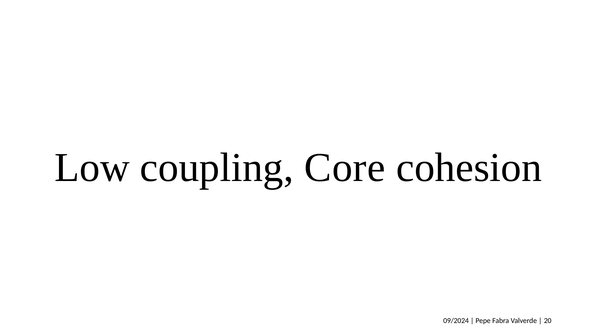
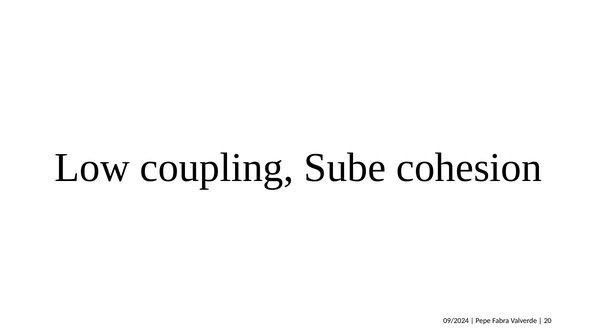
Core: Core -> Sube (345, 168)
